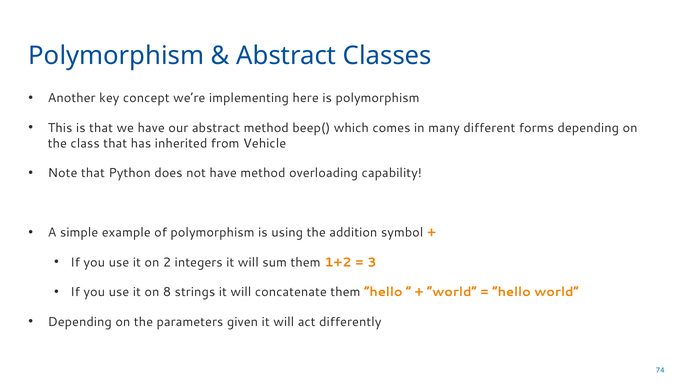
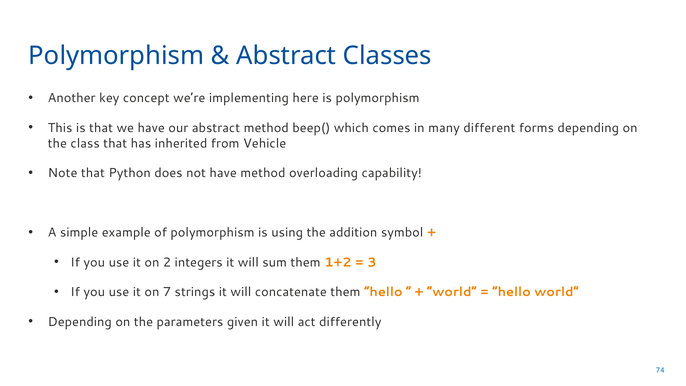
8: 8 -> 7 (167, 292)
